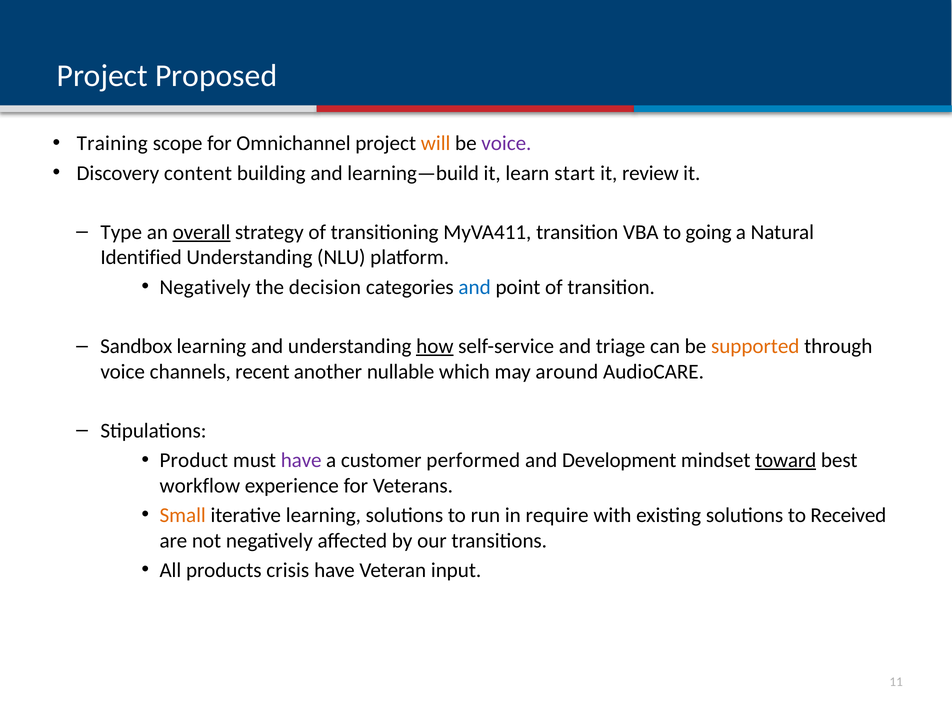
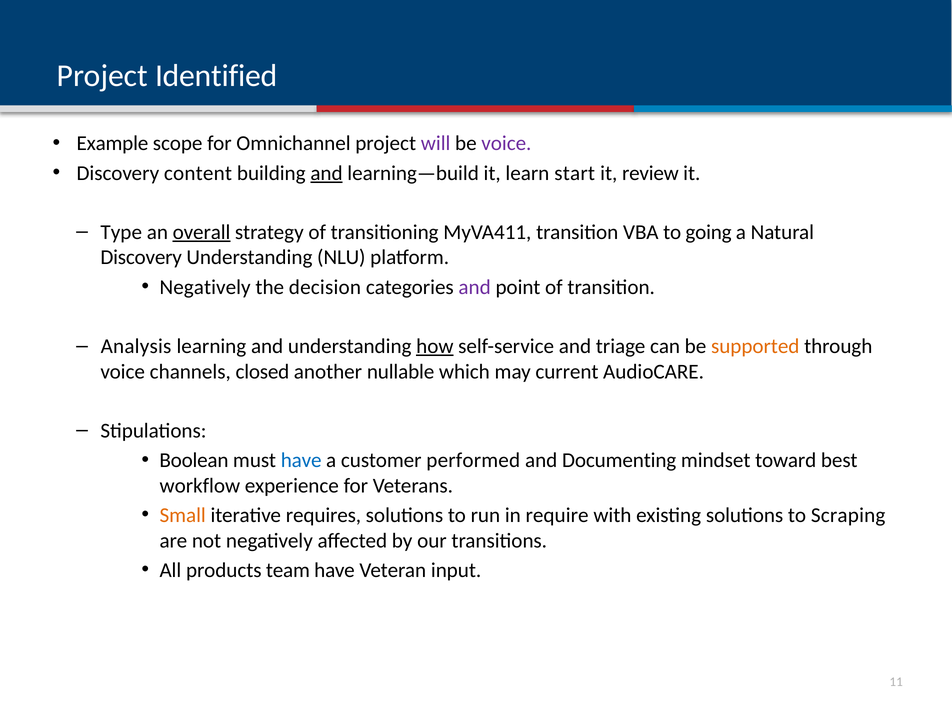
Proposed: Proposed -> Identified (216, 76)
Training: Training -> Example (112, 143)
will colour: orange -> purple (436, 143)
and underline: none -> present (326, 173)
Identified: Identified -> Discovery (141, 258)
and colour: blue -> purple (475, 287)
Sandbox: Sandbox -> Analysis (136, 346)
recent: recent -> closed (262, 372)
around: around -> current (567, 372)
Product: Product -> Boolean (194, 460)
have colour: purple -> blue (301, 460)
Development: Development -> Documenting (619, 460)
toward underline: present -> none (786, 460)
iterative learning: learning -> requires (323, 515)
Received: Received -> Scraping (848, 515)
crisis: crisis -> team (288, 570)
